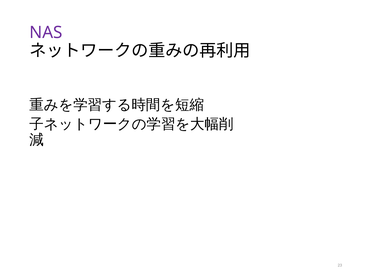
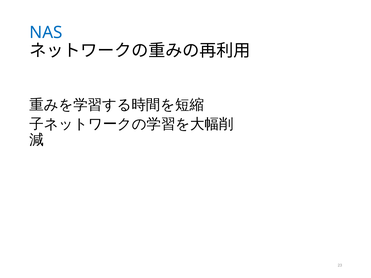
NAS colour: purple -> blue (46, 32)
